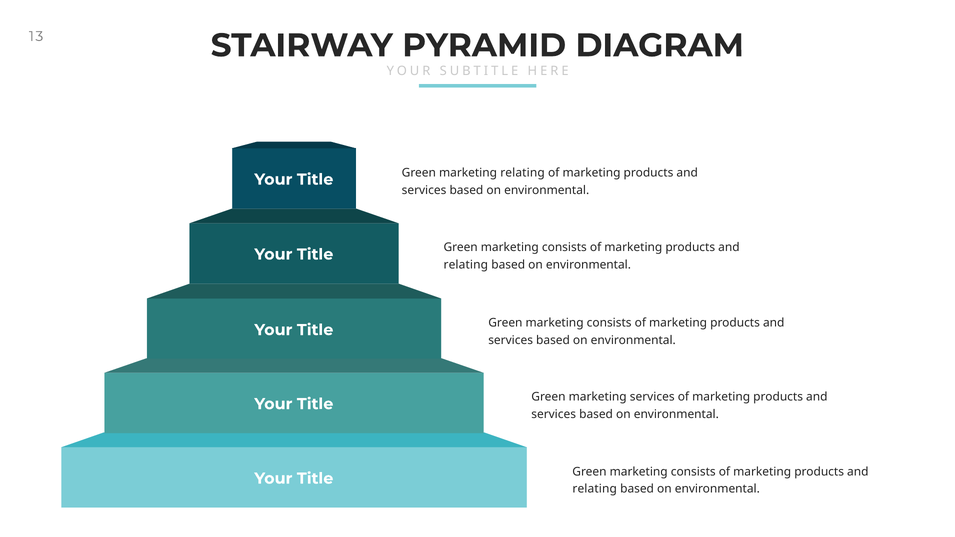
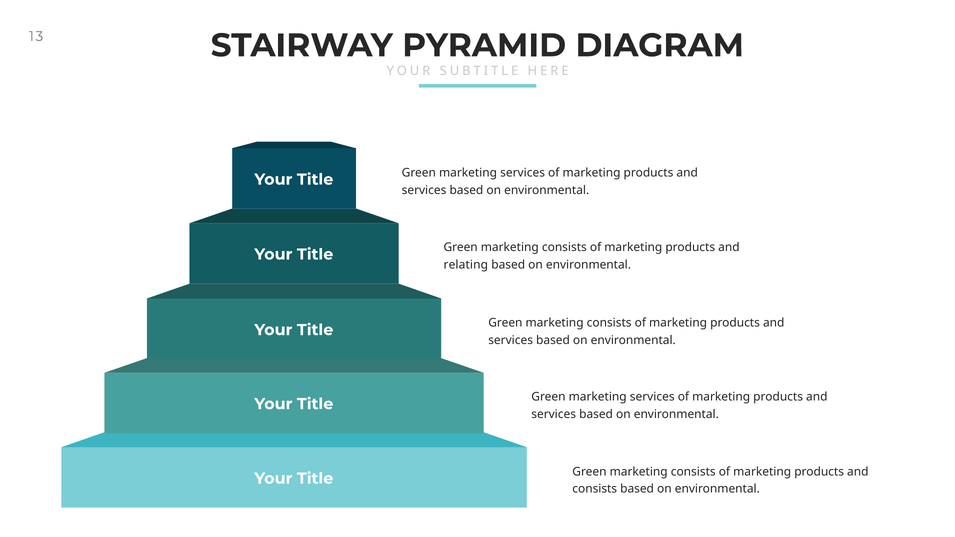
relating: relating -> services (523, 173)
relating: relating -> consists (595, 489)
